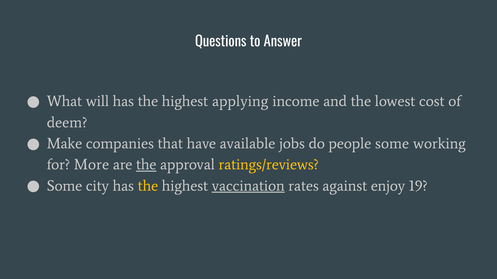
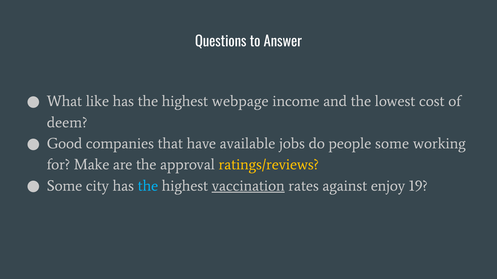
will: will -> like (97, 101)
applying: applying -> webpage (240, 101)
Make: Make -> Good (64, 144)
More: More -> Make (92, 165)
the underline: present -> none (146, 165)
the colour: yellow -> light blue (148, 186)
